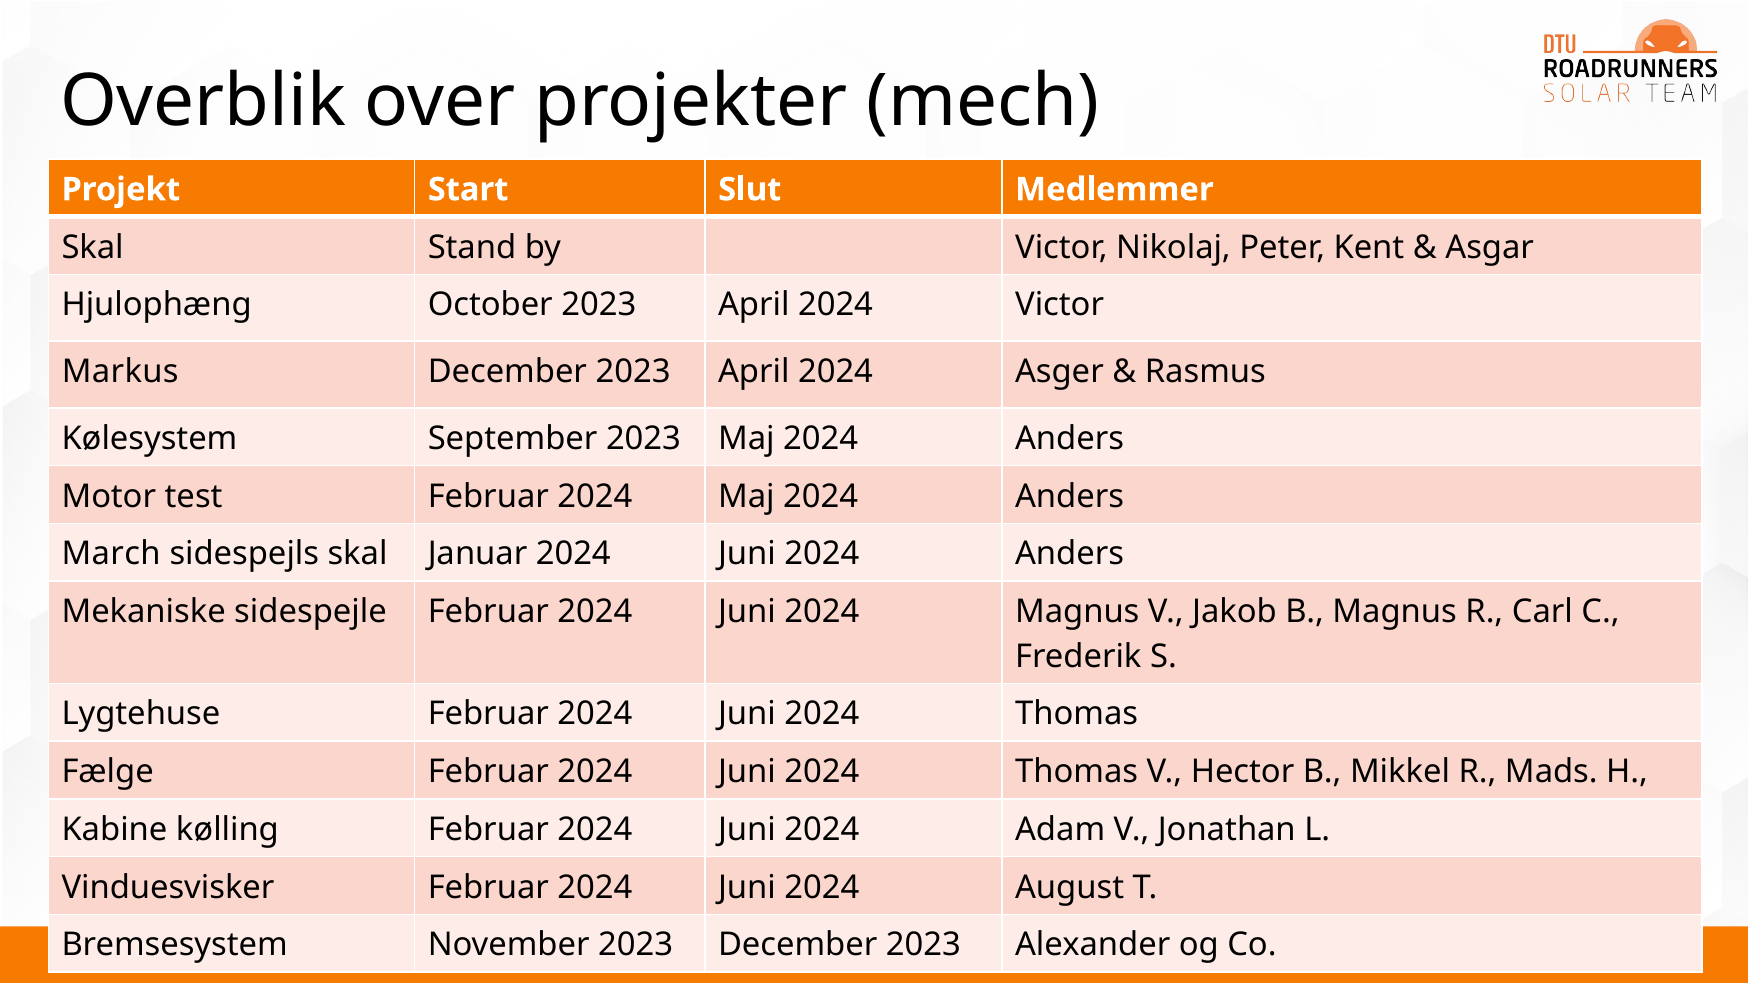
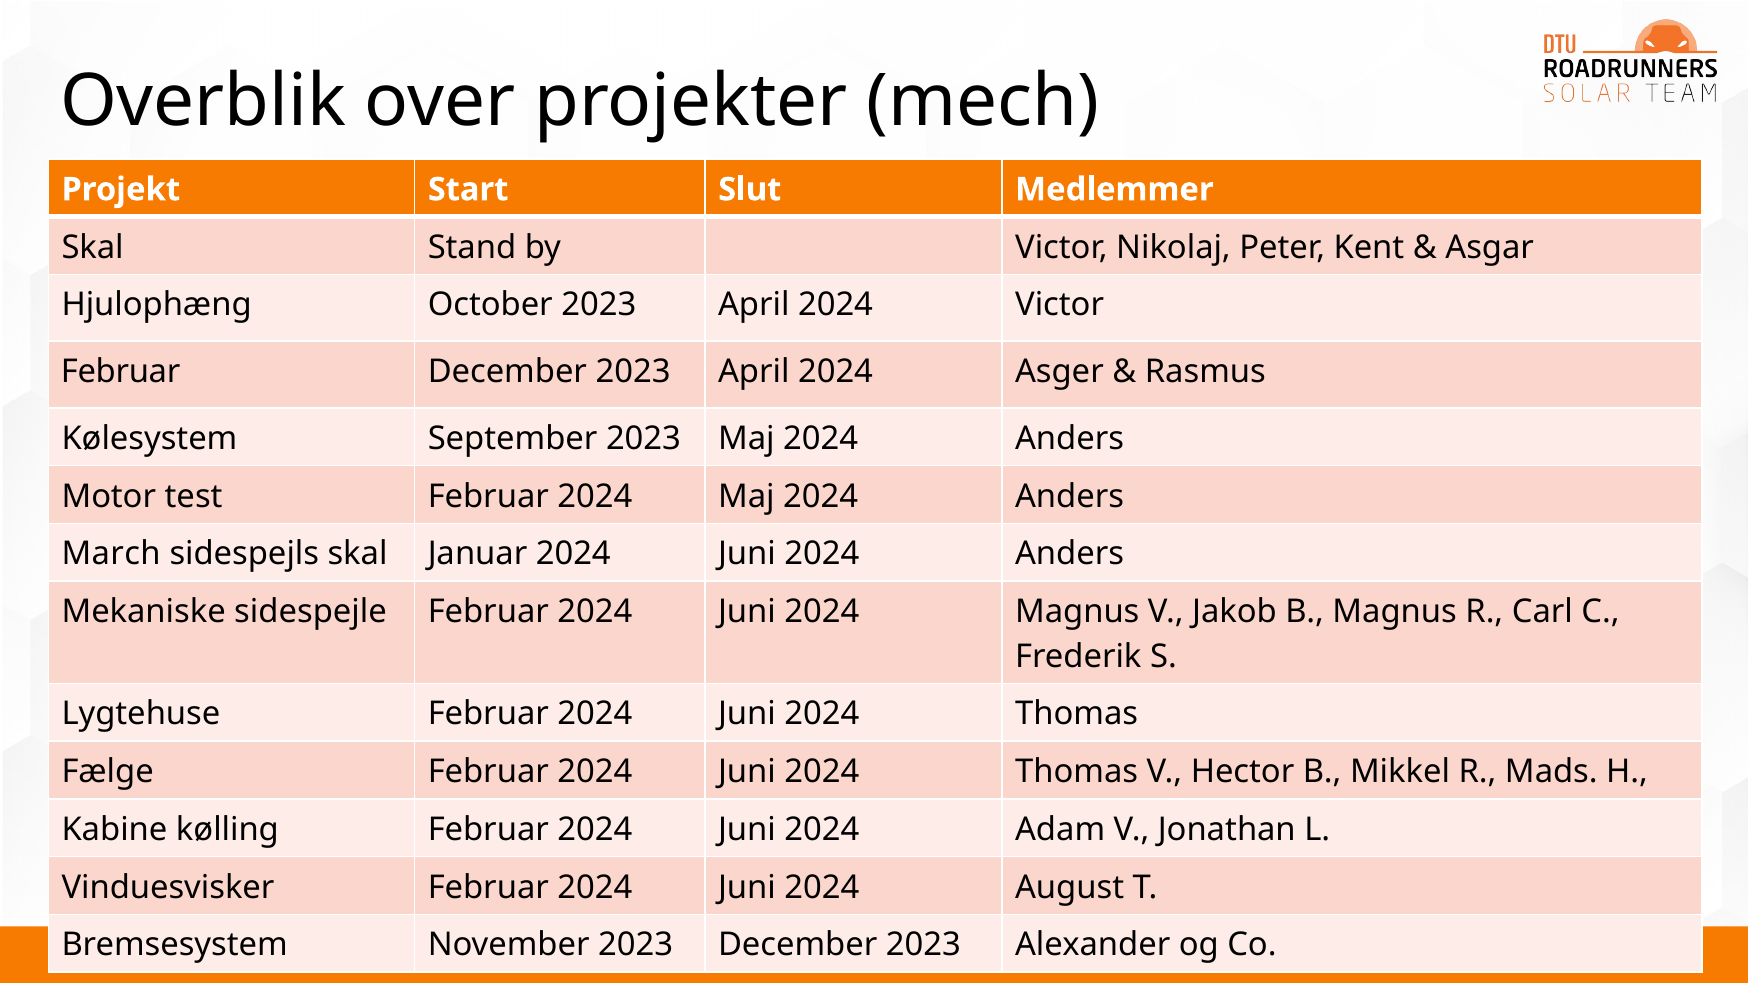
Markus: Markus -> Februar (121, 372)
